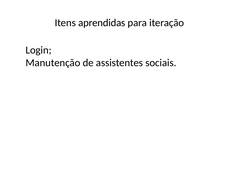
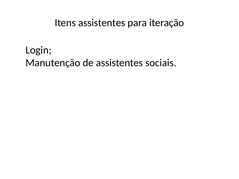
Itens aprendidas: aprendidas -> assistentes (102, 23)
